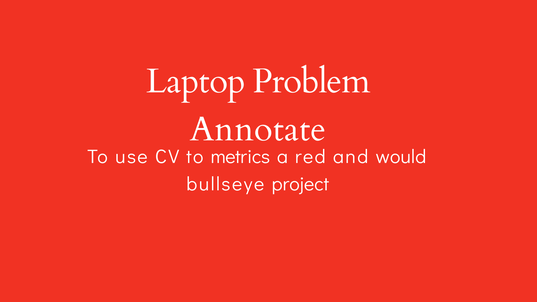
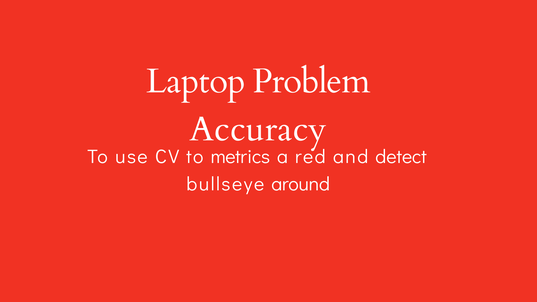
Annotate: Annotate -> Accuracy (258, 129)
would: would -> detect (401, 157)
project: project -> around (301, 184)
